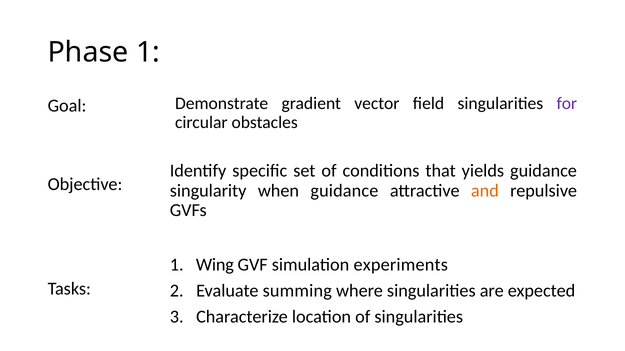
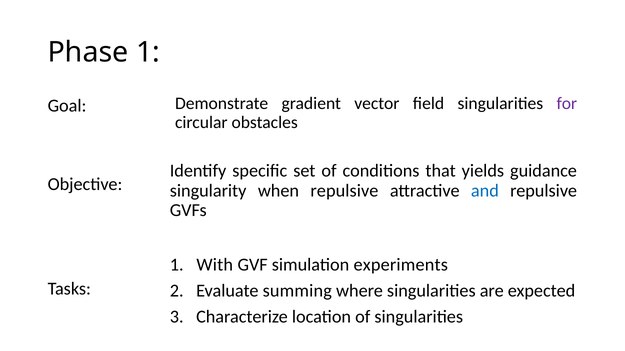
when guidance: guidance -> repulsive (344, 191)
and colour: orange -> blue (485, 191)
Wing: Wing -> With (215, 265)
